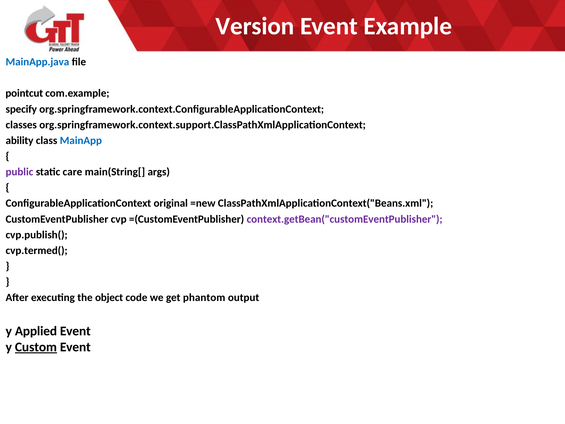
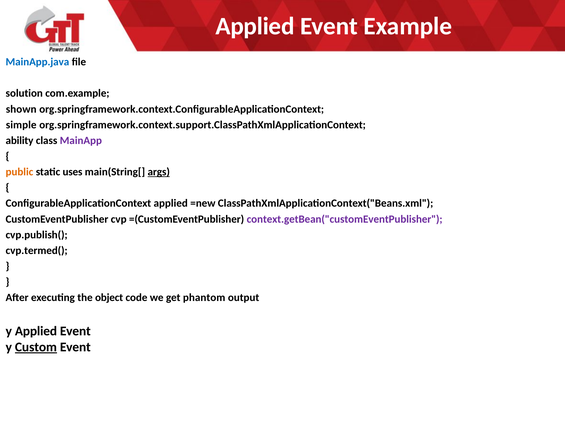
Version: Version -> Applied (255, 26)
pointcut: pointcut -> solution (24, 93)
specify: specify -> shown (21, 109)
classes: classes -> simple (21, 125)
MainApp colour: blue -> purple (81, 140)
public colour: purple -> orange (19, 172)
care: care -> uses (73, 172)
args underline: none -> present (159, 172)
ConfigurableApplicationContext original: original -> applied (171, 203)
